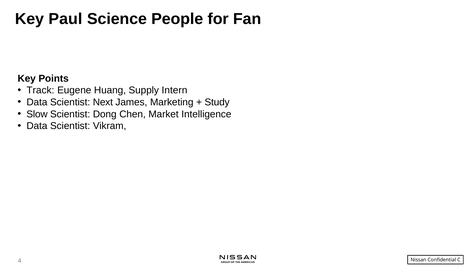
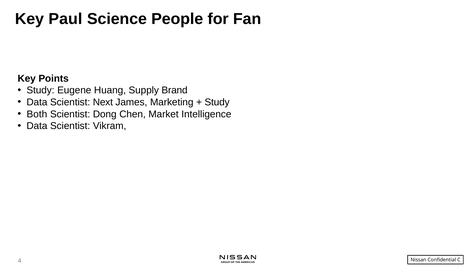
Track: Track -> Study (41, 90)
Intern: Intern -> Brand (175, 90)
Slow: Slow -> Both (37, 114)
